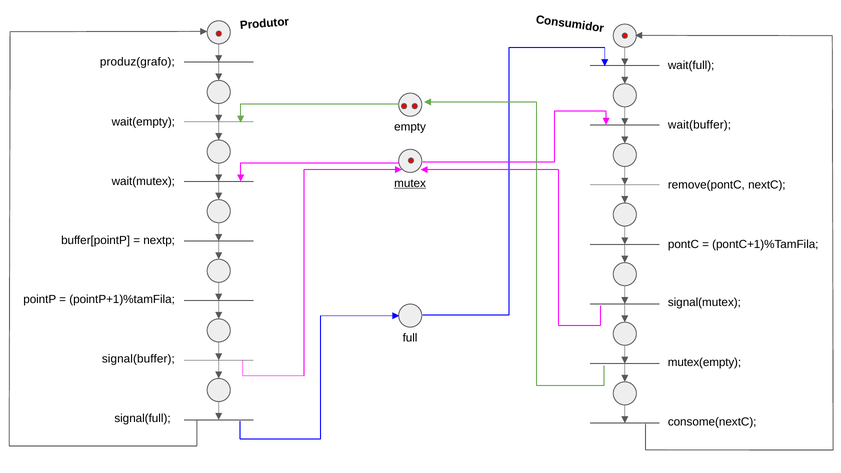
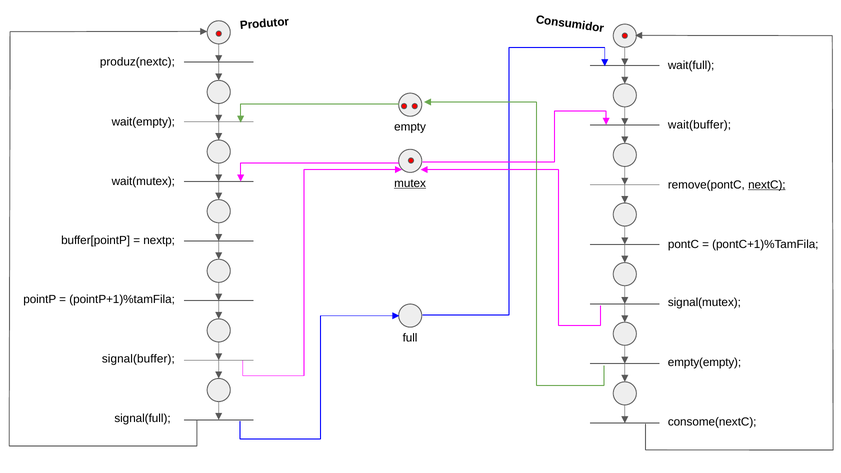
produz(grafo: produz(grafo -> produz(nextc (137, 62)
nextC underline: none -> present (767, 185)
mutex(empty: mutex(empty -> empty(empty (704, 362)
